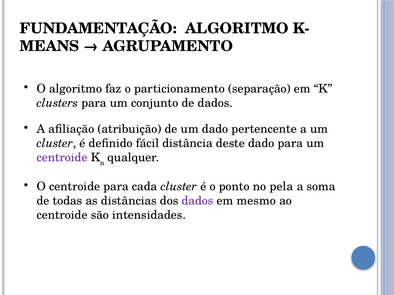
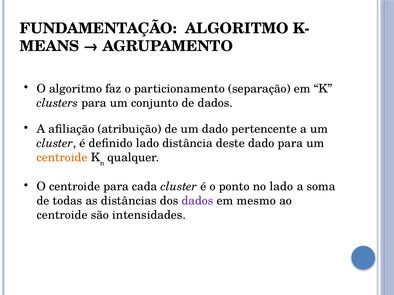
definido fácil: fácil -> lado (148, 143)
centroide colour: purple -> orange (62, 158)
no pela: pela -> lado (281, 187)
